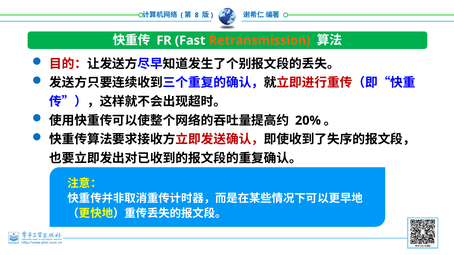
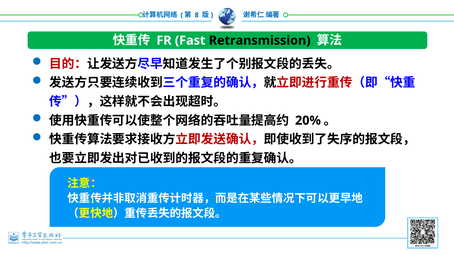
Retransmission colour: orange -> black (260, 41)
